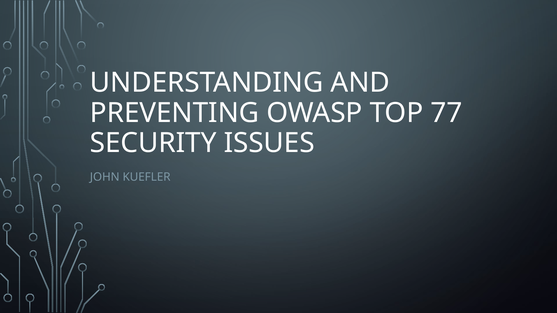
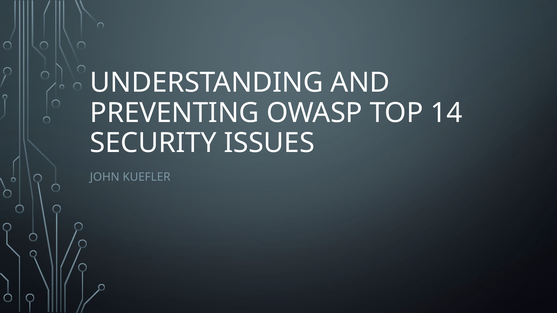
77: 77 -> 14 (446, 113)
